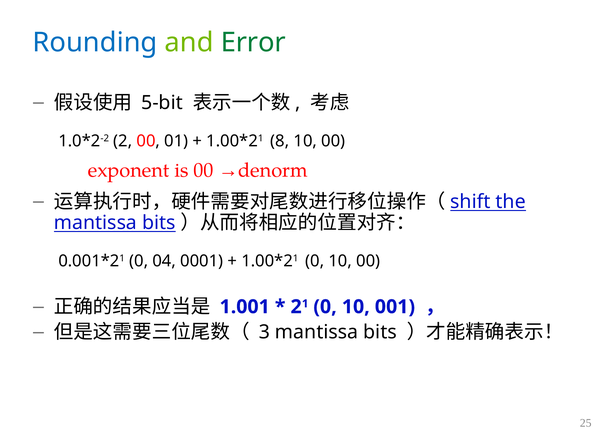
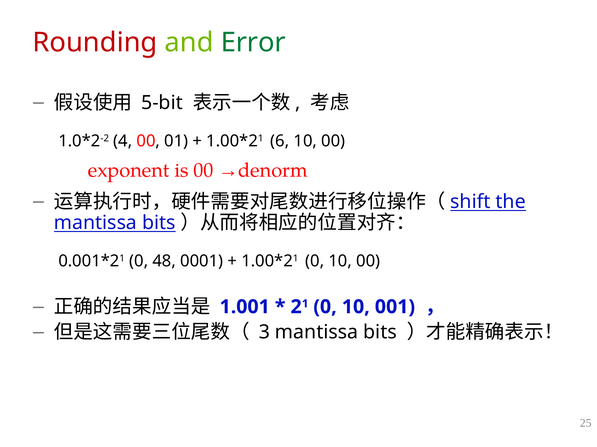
Rounding colour: blue -> red (95, 43)
2: 2 -> 4 (123, 141)
8: 8 -> 6 (280, 141)
04: 04 -> 48 (164, 262)
